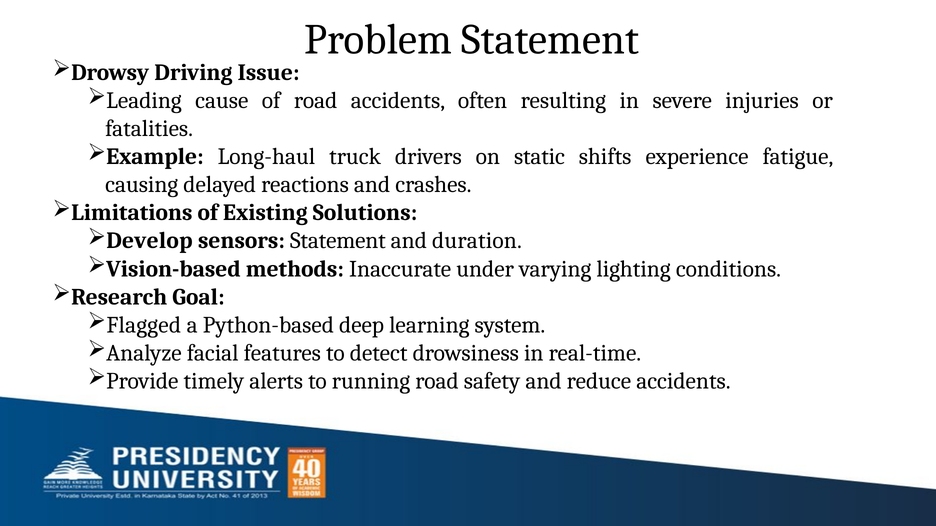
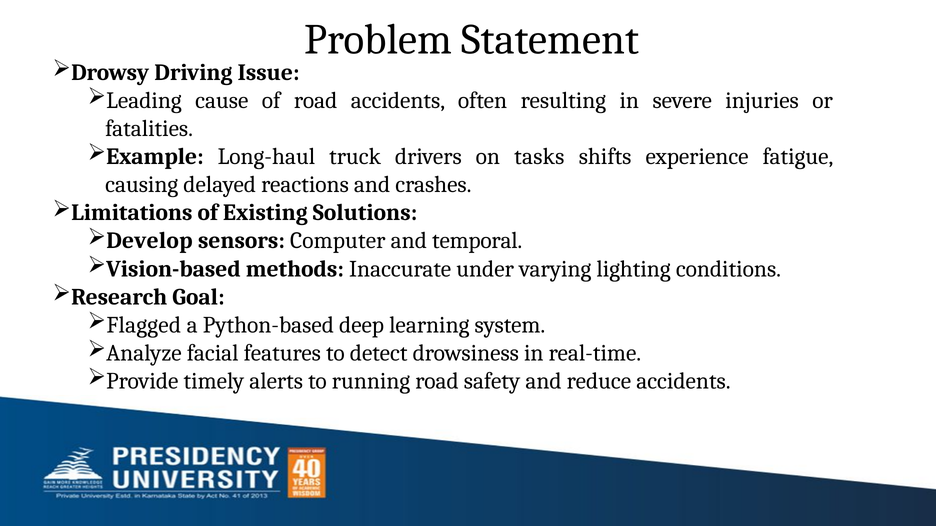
static: static -> tasks (539, 157)
sensors Statement: Statement -> Computer (338, 241)
duration: duration -> temporal (477, 241)
